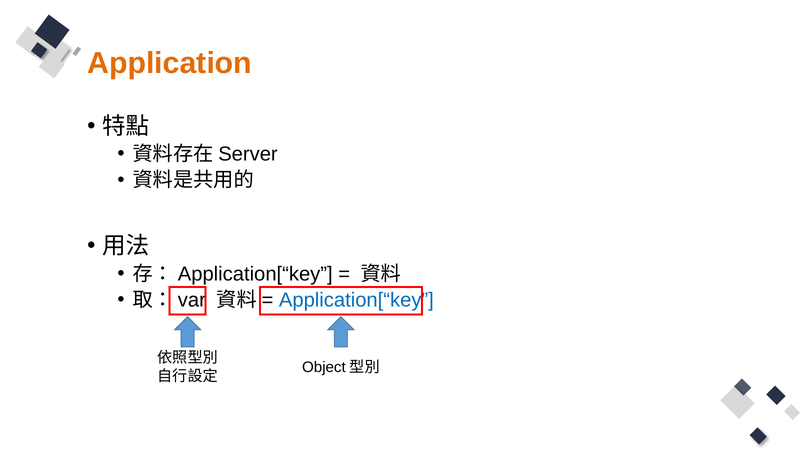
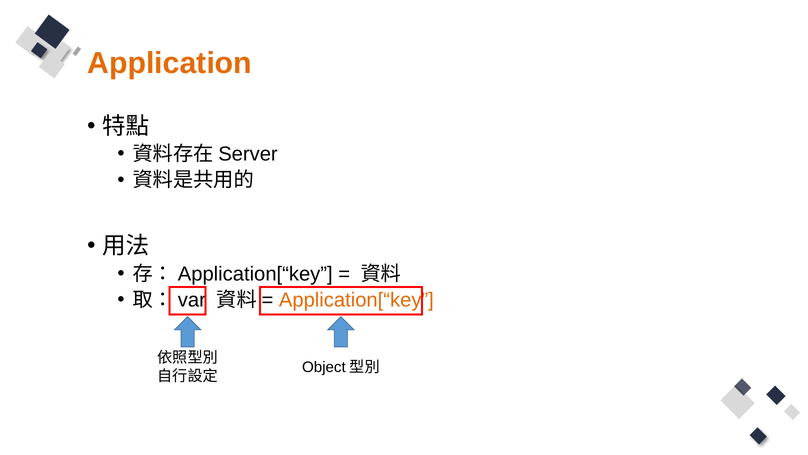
Application[“key colour: blue -> orange (356, 300)
